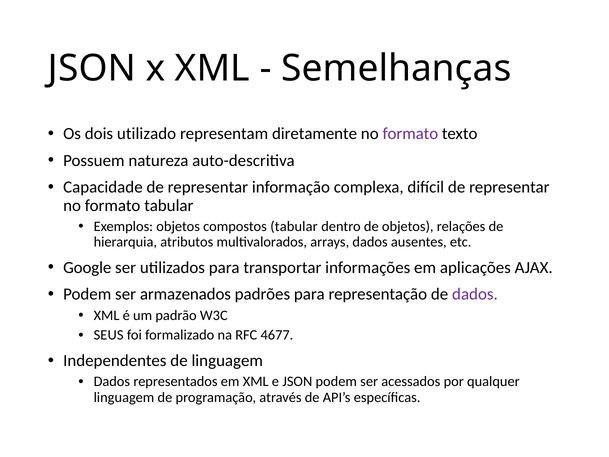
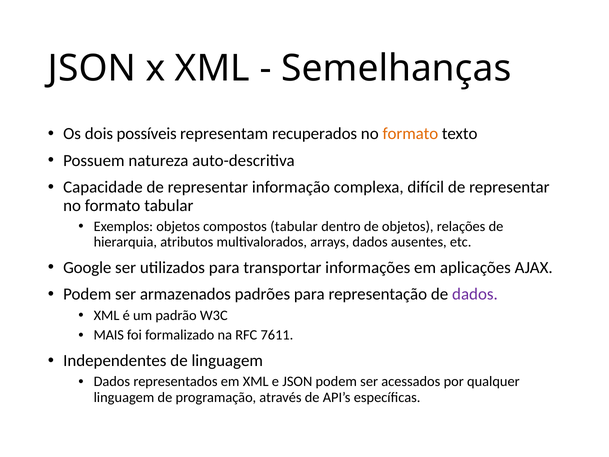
utilizado: utilizado -> possíveis (147, 134)
diretamente: diretamente -> recuperados (315, 134)
formato colour: purple -> orange (410, 134)
SEUS: SEUS -> MAIS (109, 335)
4677: 4677 -> 7611 (277, 335)
